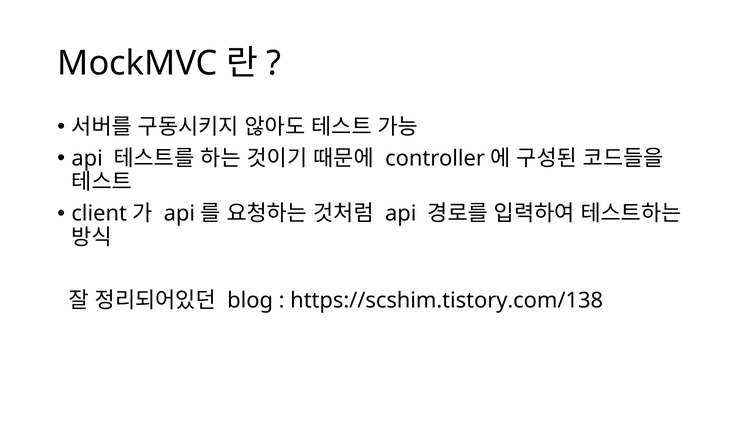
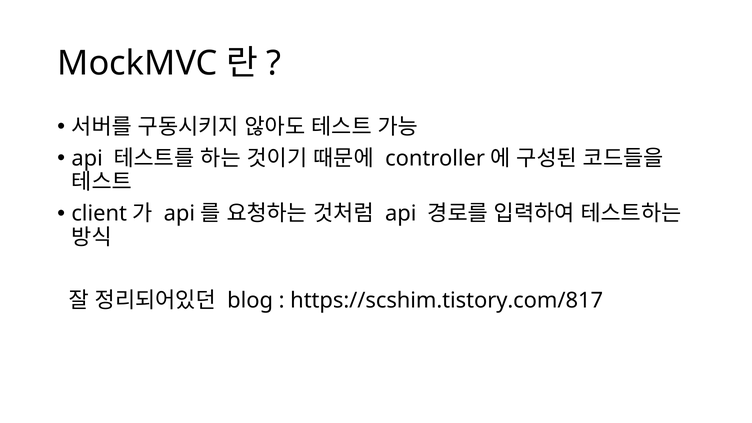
https://scshim.tistory.com/138: https://scshim.tistory.com/138 -> https://scshim.tistory.com/817 (447, 300)
